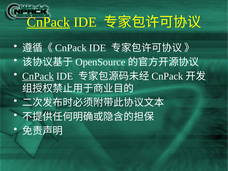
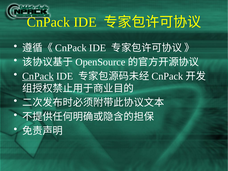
CnPack underline: present -> none (48, 22)
